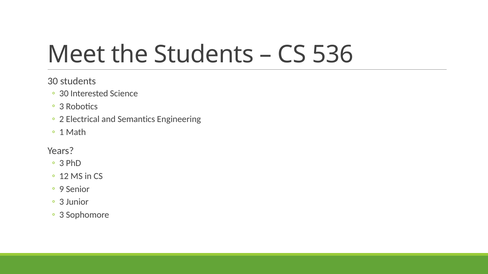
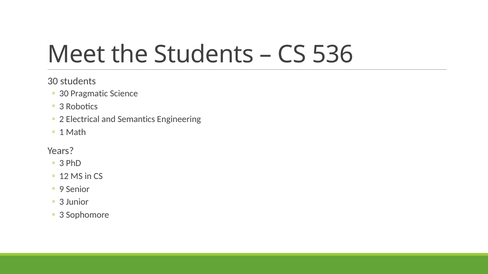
Interested: Interested -> Pragmatic (89, 94)
